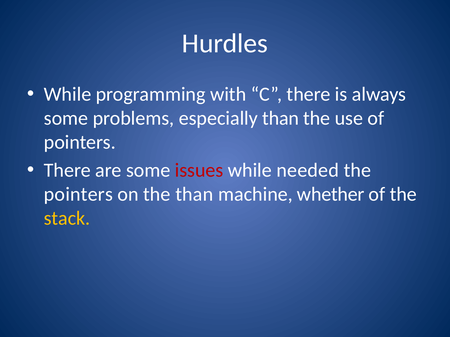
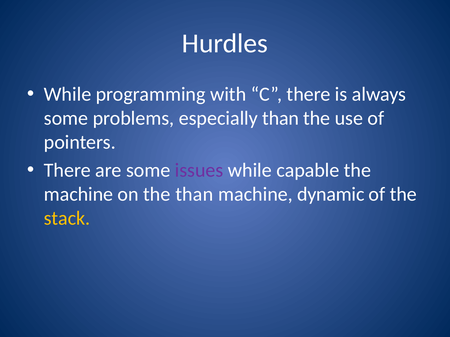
issues colour: red -> purple (199, 170)
needed: needed -> capable (308, 170)
pointers: pointers -> machine (79, 195)
whether: whether -> dynamic (331, 195)
